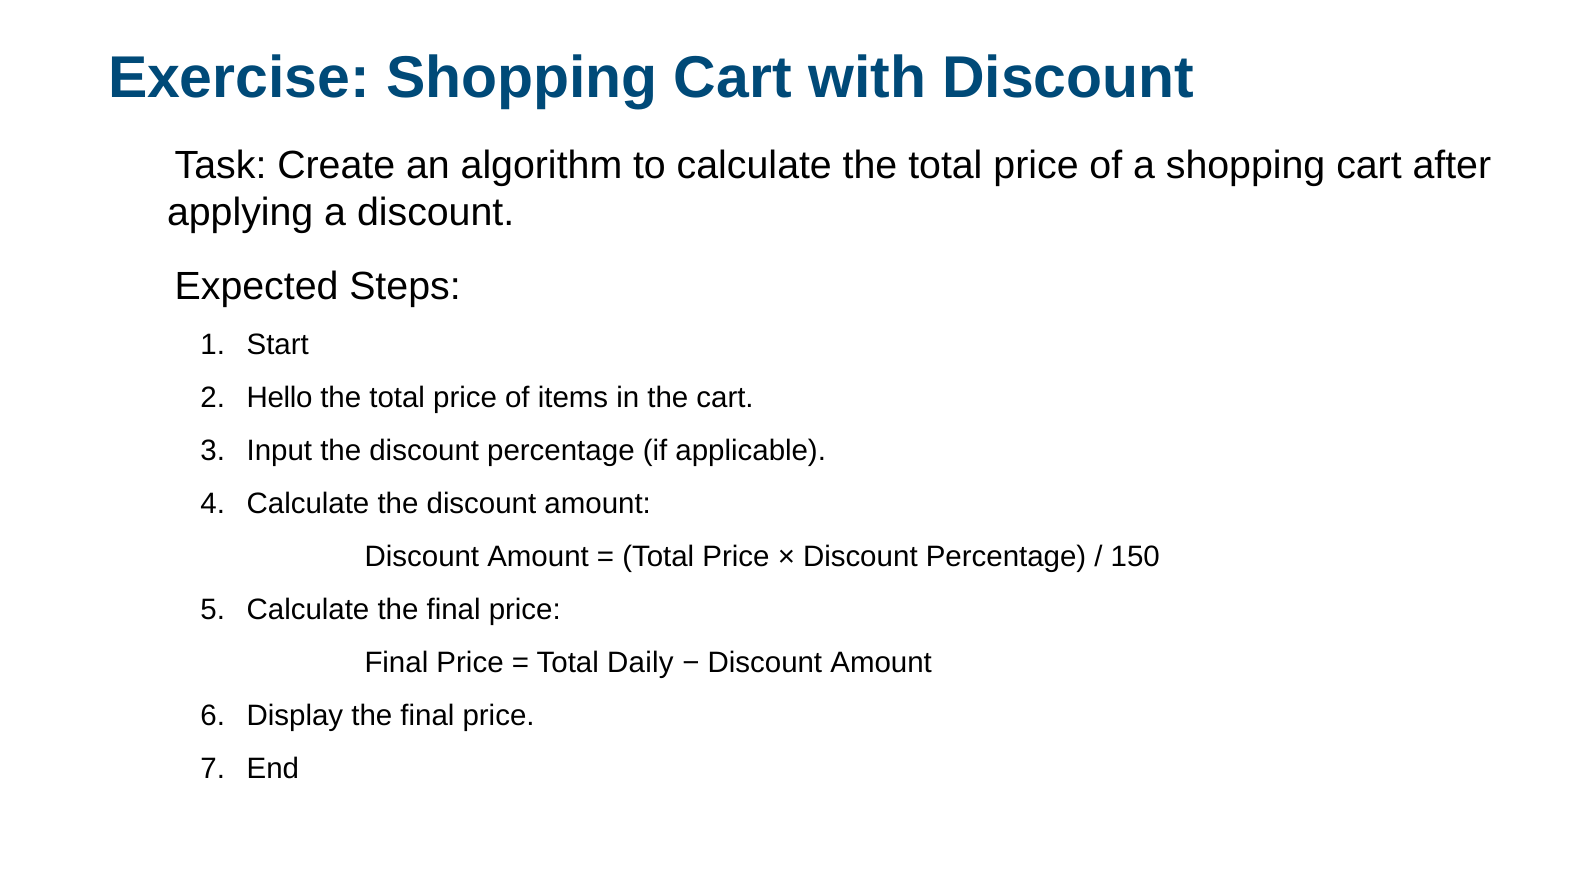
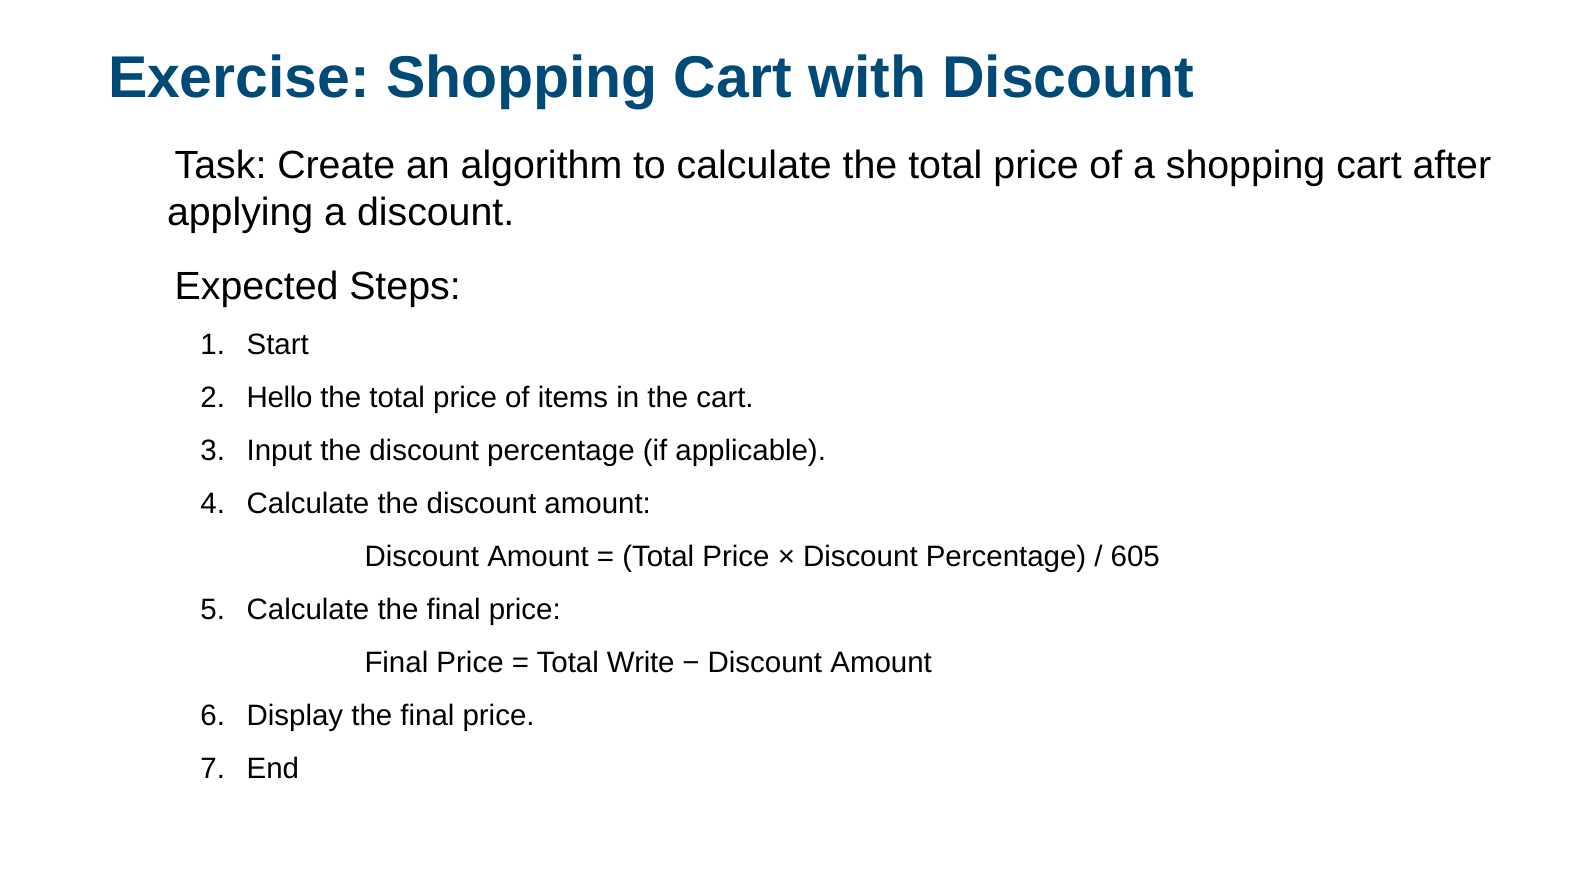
150: 150 -> 605 (1135, 557)
Daily: Daily -> Write (641, 663)
